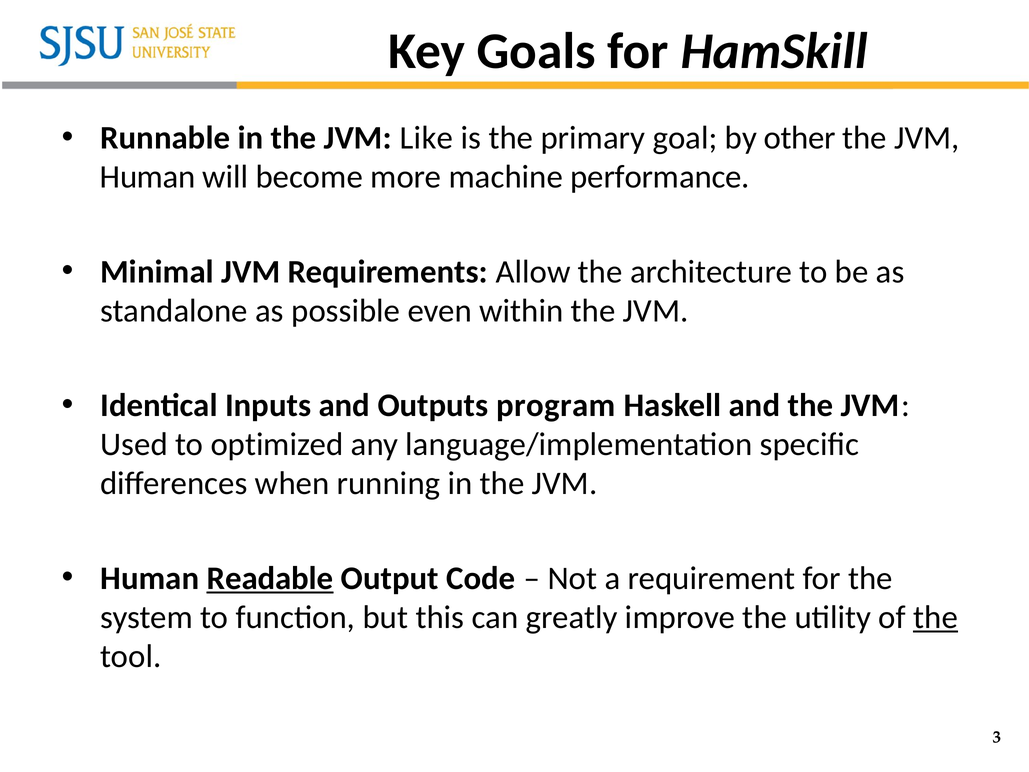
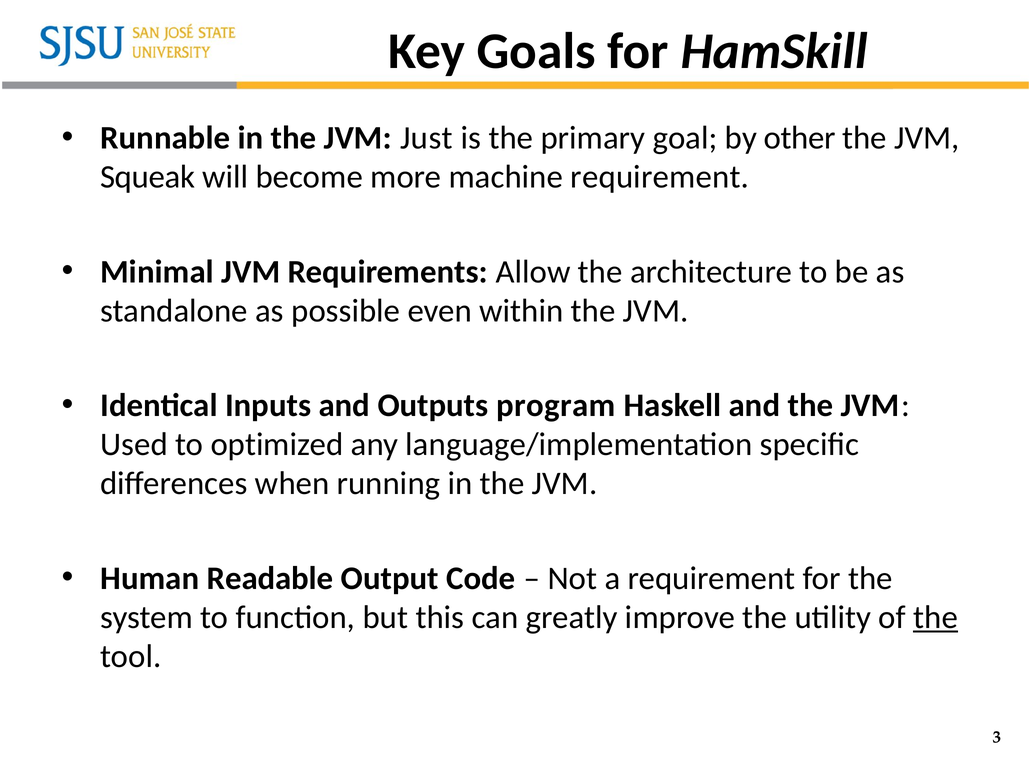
Like: Like -> Just (426, 138)
Human: Human -> Squeak (148, 177)
machine performance: performance -> requirement (660, 177)
Readable underline: present -> none (270, 578)
